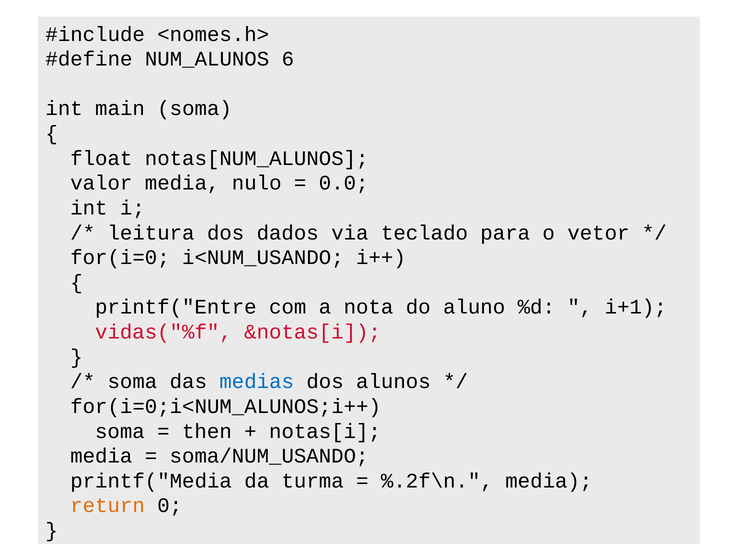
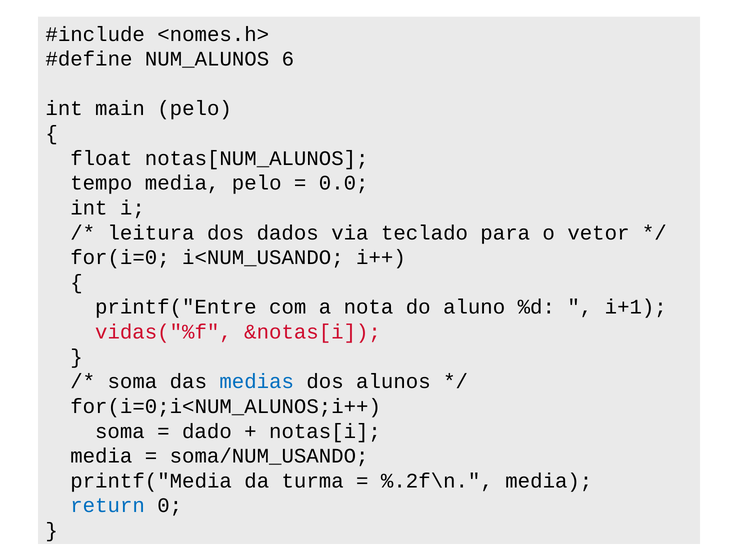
main soma: soma -> pelo (195, 109)
valor: valor -> tempo (101, 183)
media nulo: nulo -> pelo (257, 183)
then: then -> dado (207, 431)
return colour: orange -> blue (108, 506)
